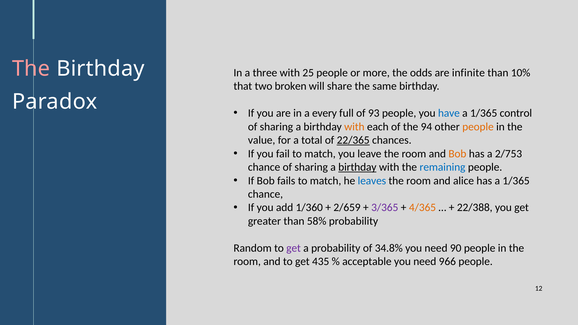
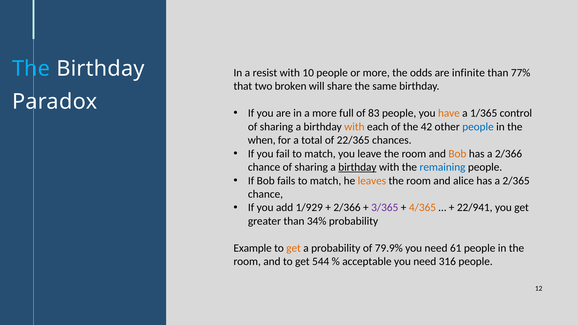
The colour: pink -> light blue (31, 69)
three: three -> resist (265, 73)
25: 25 -> 10 (308, 73)
10%: 10% -> 77% (521, 73)
a every: every -> more (324, 113)
93: 93 -> 83 (374, 113)
have colour: blue -> orange (449, 113)
94: 94 -> 42 (426, 127)
people colour: orange -> blue (478, 127)
value: value -> when (262, 140)
22/365 underline: present -> none (353, 140)
a 2/753: 2/753 -> 2/366 (509, 154)
leaves colour: blue -> orange (372, 181)
has a 1/365: 1/365 -> 2/365 (516, 181)
1/360: 1/360 -> 1/929 (309, 208)
2/659: 2/659 -> 2/366 (347, 208)
22/388: 22/388 -> 22/941 (475, 208)
58%: 58% -> 34% (317, 221)
Random: Random -> Example (253, 248)
get colour: purple -> orange (294, 248)
34.8%: 34.8% -> 79.9% (389, 248)
90: 90 -> 61 (456, 248)
435: 435 -> 544 (321, 262)
966: 966 -> 316 (447, 262)
